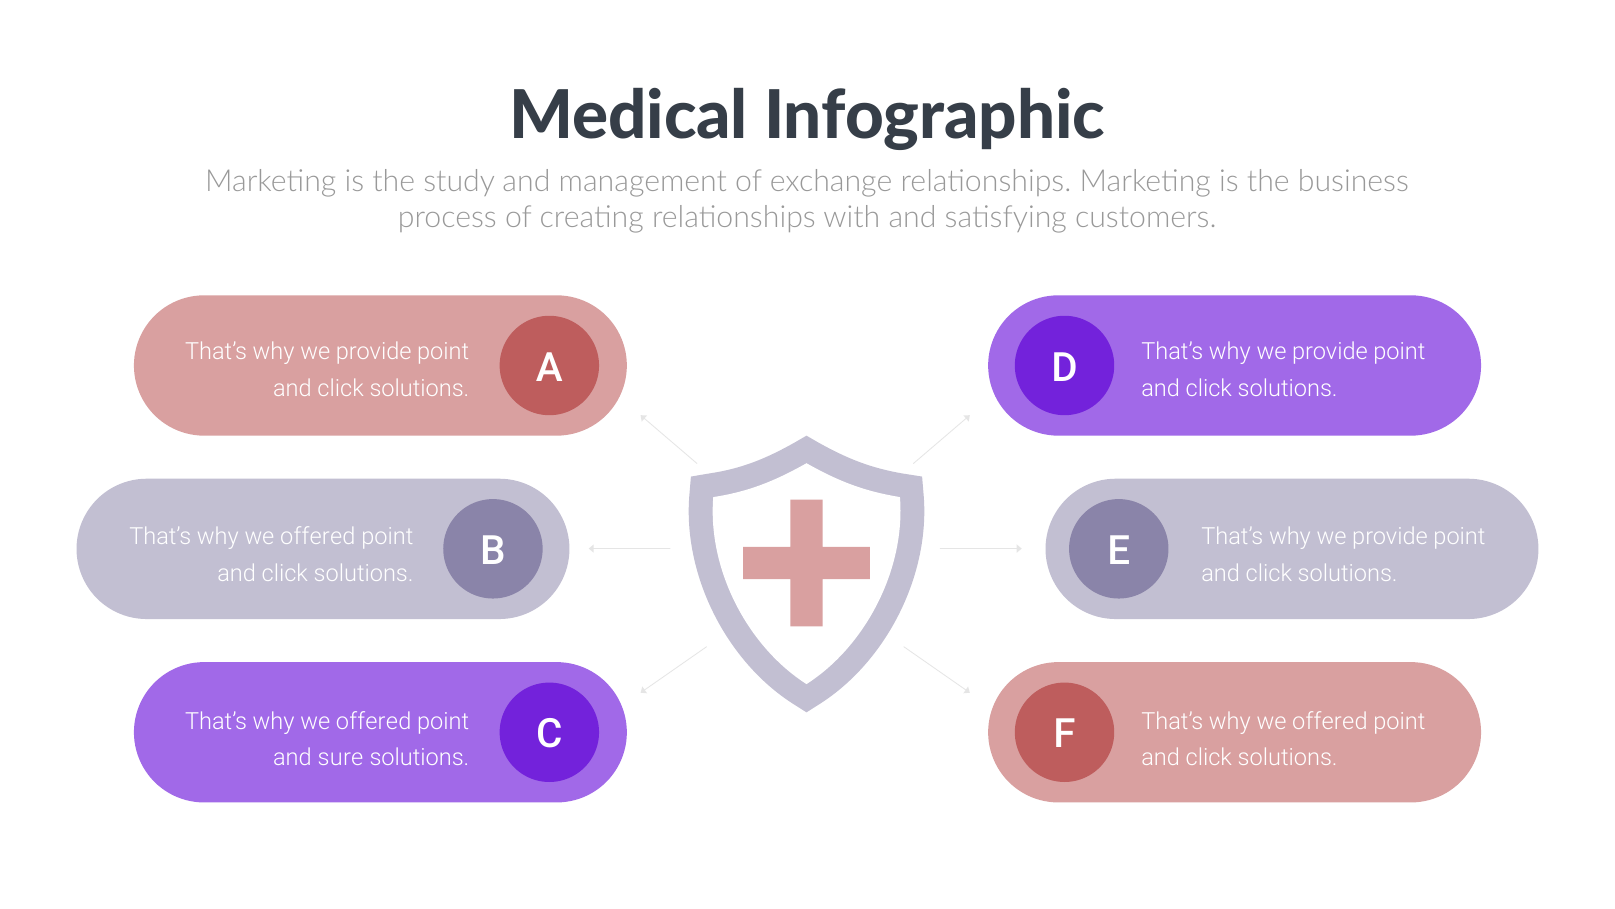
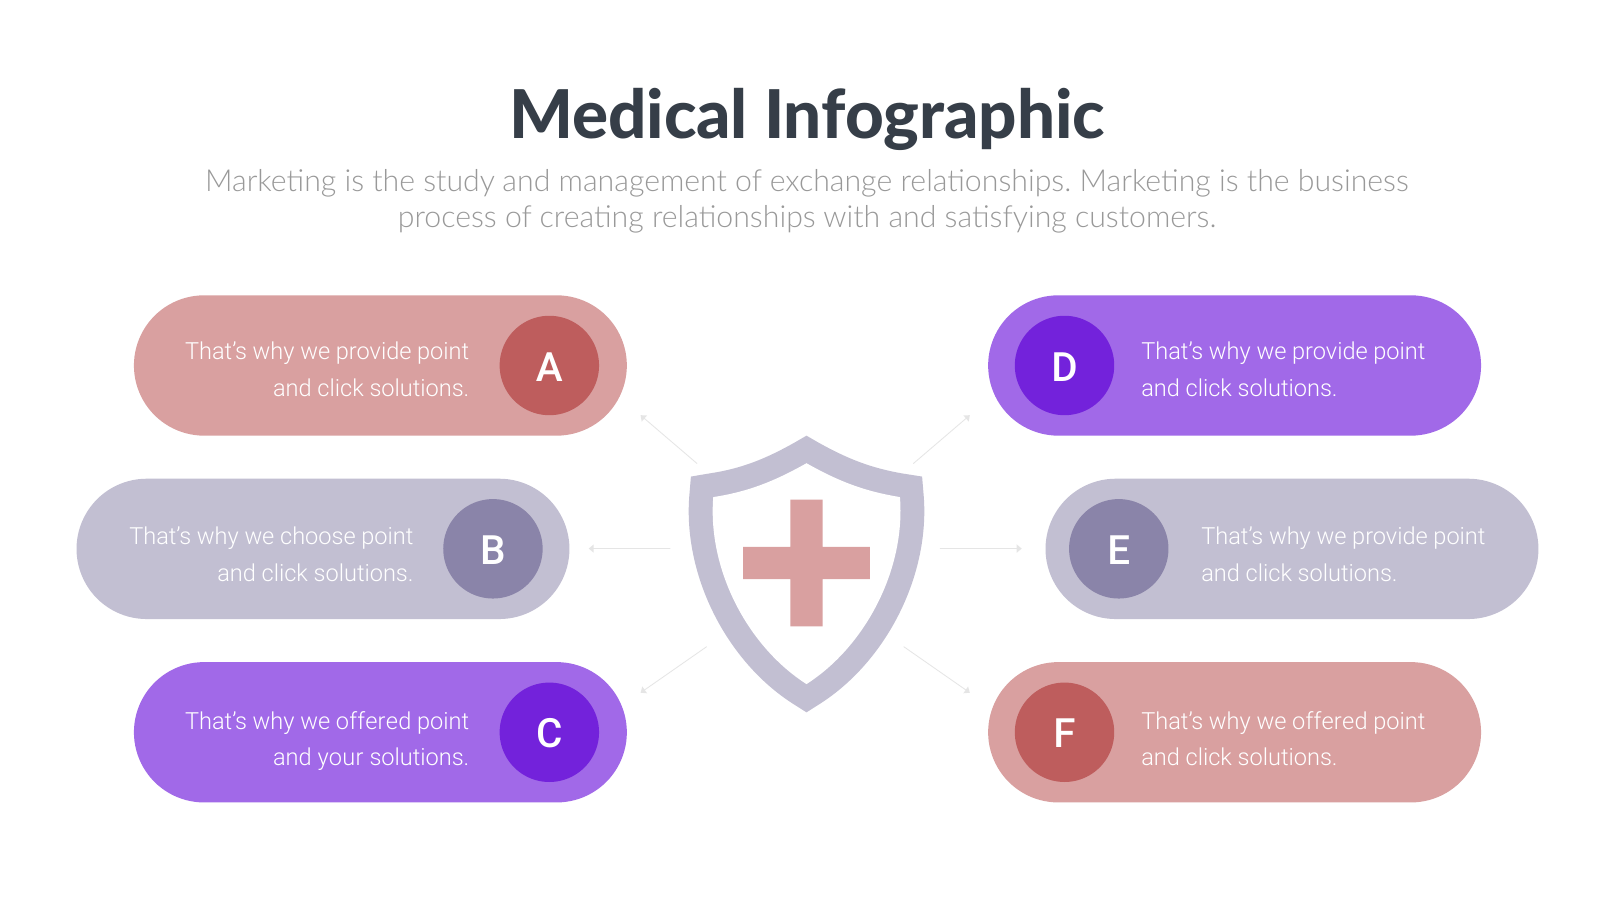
offered: offered -> choose (318, 537)
sure: sure -> your (341, 757)
